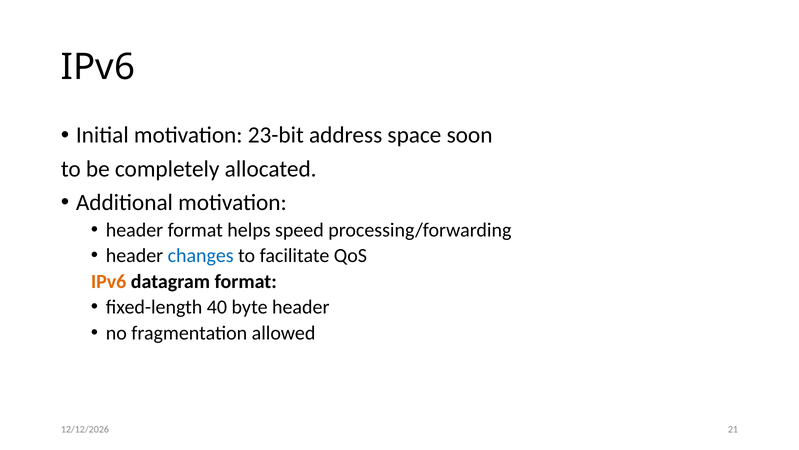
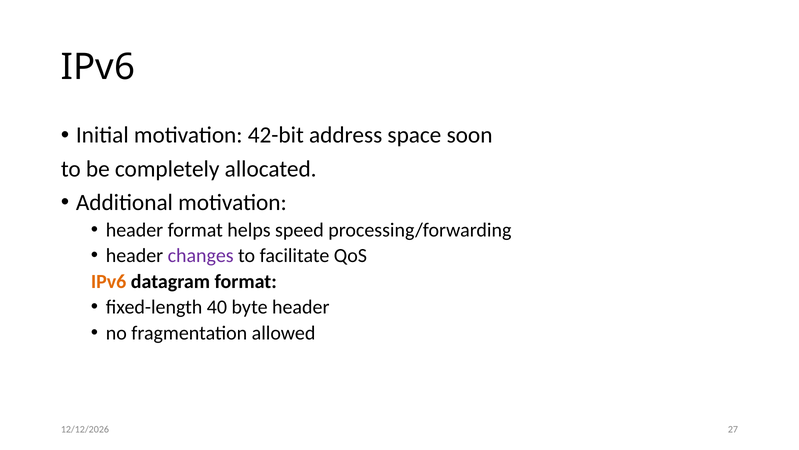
23-bit: 23-bit -> 42-bit (276, 135)
changes colour: blue -> purple (201, 255)
21: 21 -> 27 (733, 429)
